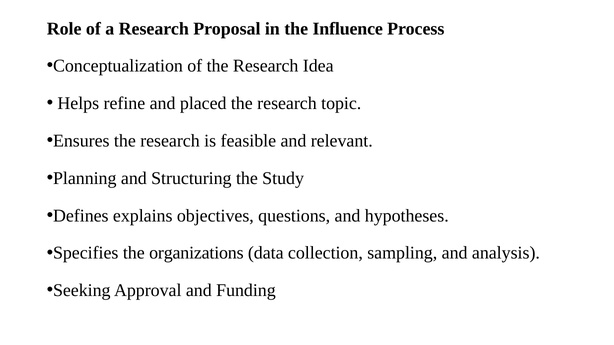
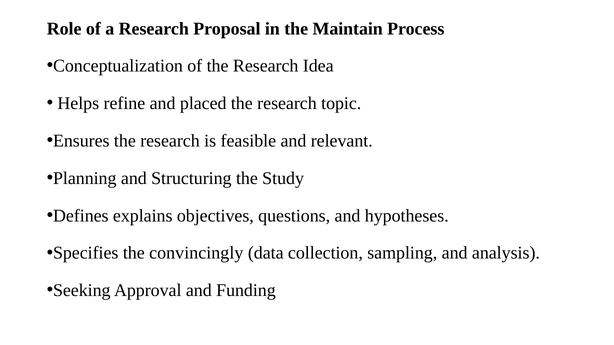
Influence: Influence -> Maintain (348, 29)
organizations: organizations -> convincingly (196, 253)
